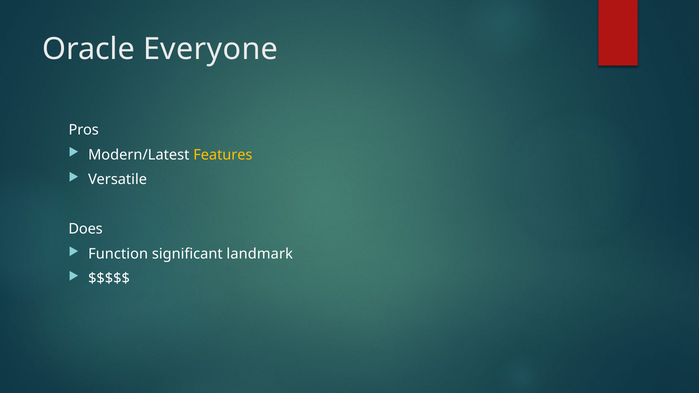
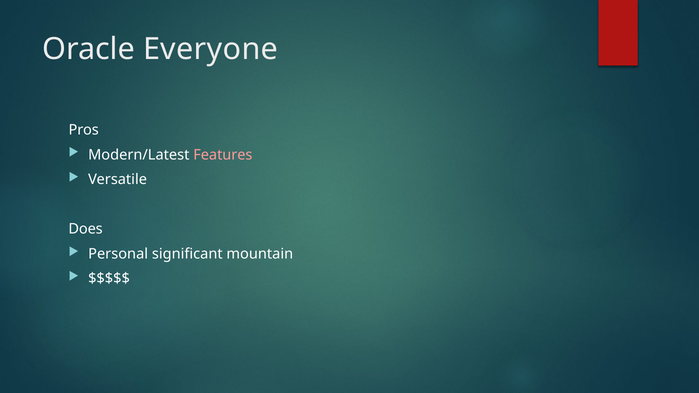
Features colour: yellow -> pink (223, 155)
Function: Function -> Personal (118, 254)
landmark: landmark -> mountain (260, 254)
